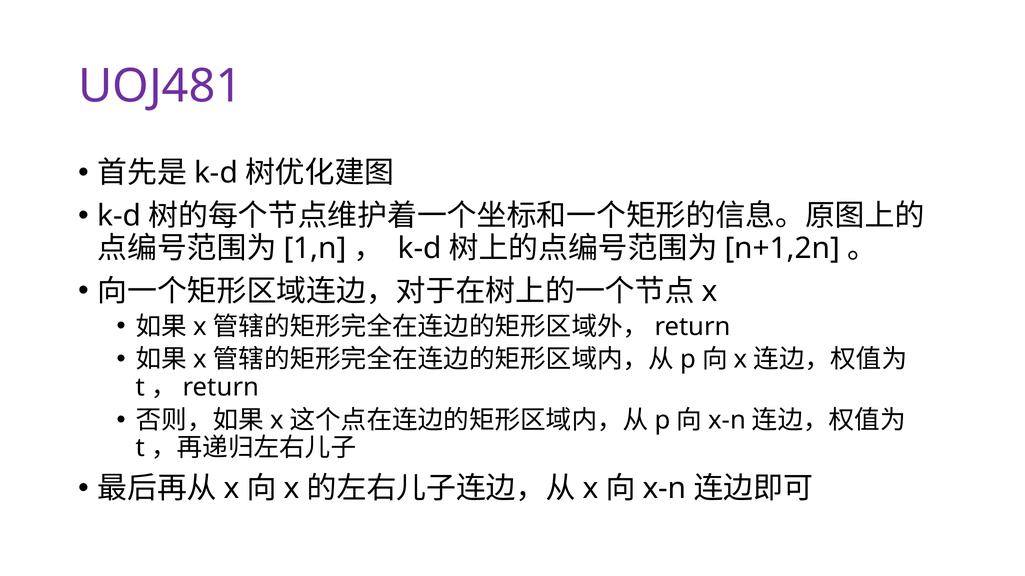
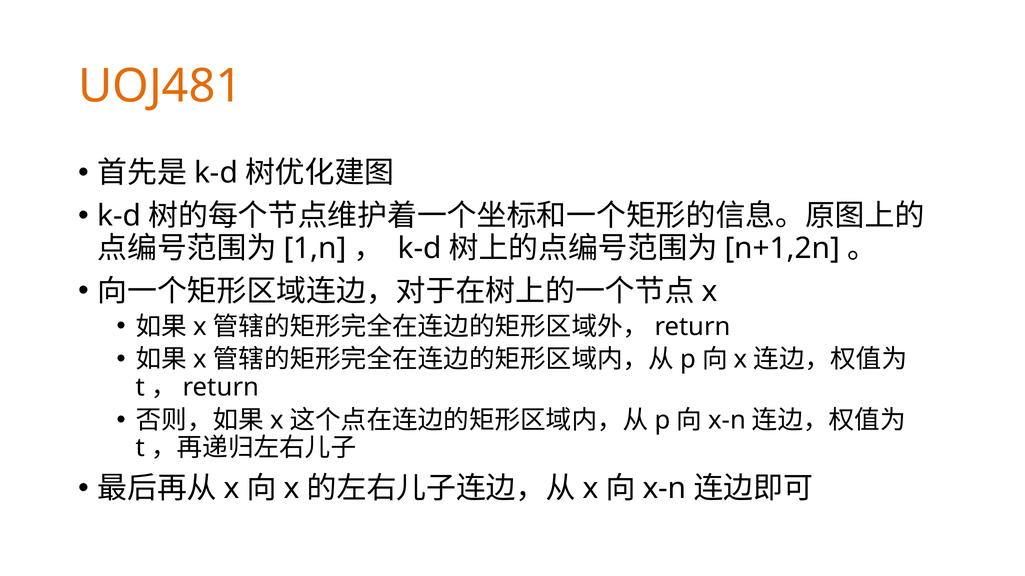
UOJ481 colour: purple -> orange (160, 86)
